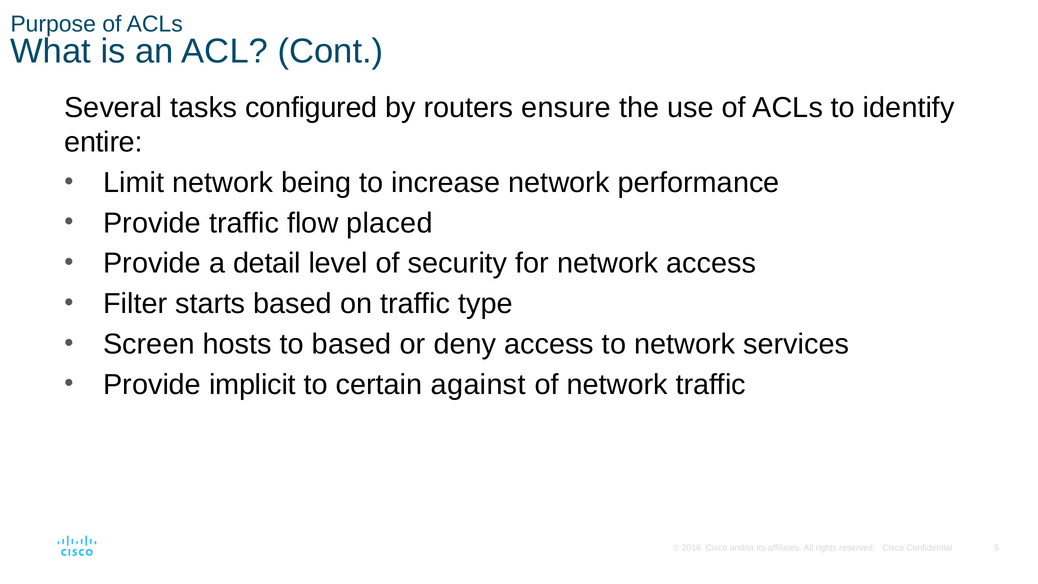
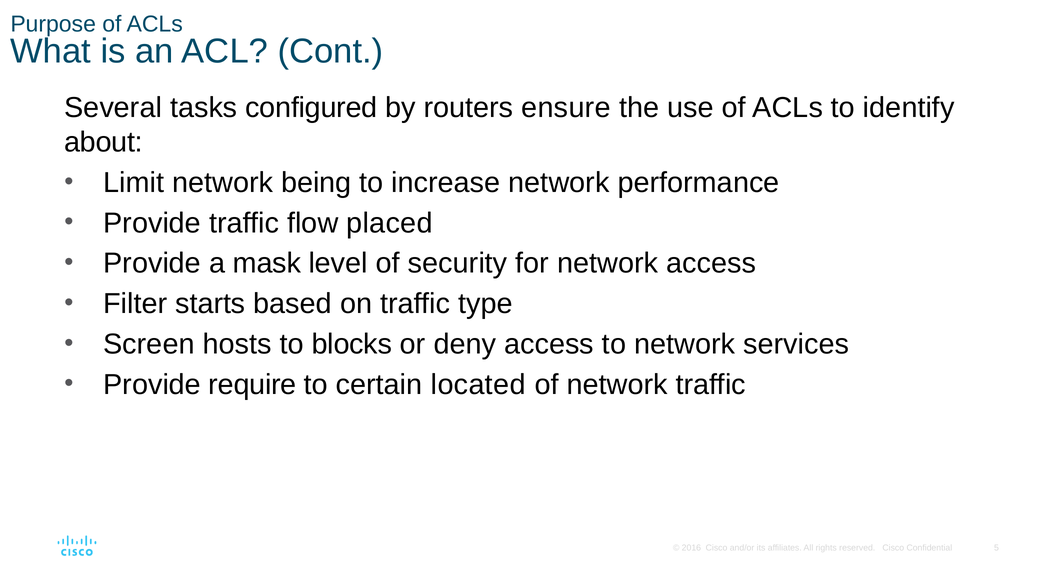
entire: entire -> about (103, 142)
detail: detail -> mask (267, 263)
to based: based -> blocks (352, 344)
implicit: implicit -> require (252, 384)
against: against -> located (478, 384)
